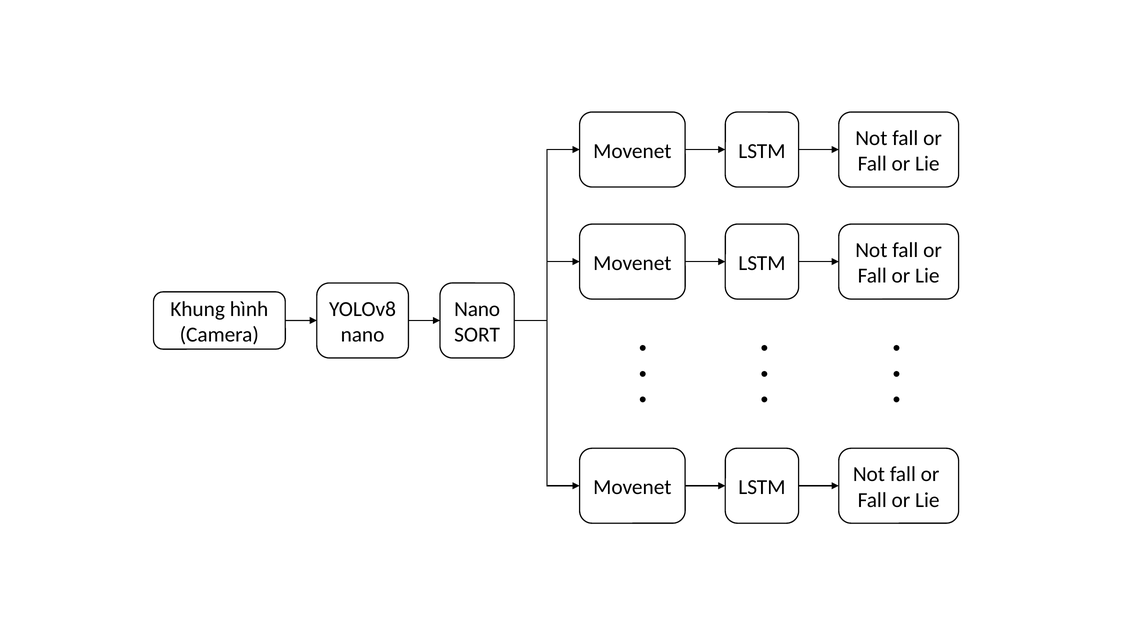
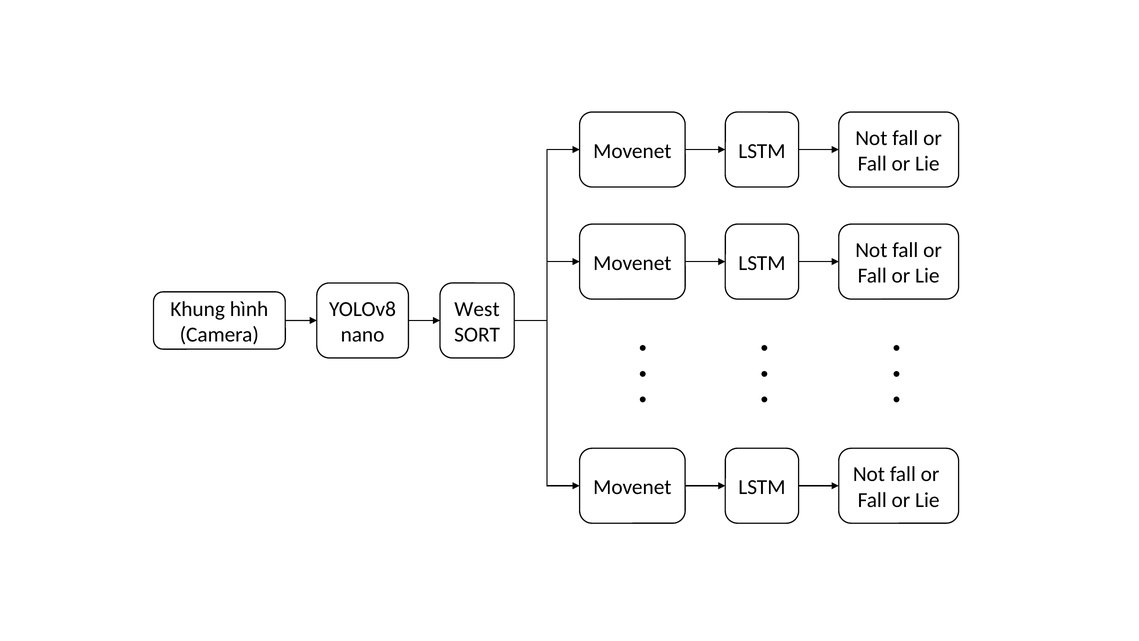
Nano: Nano -> West (477, 309)
